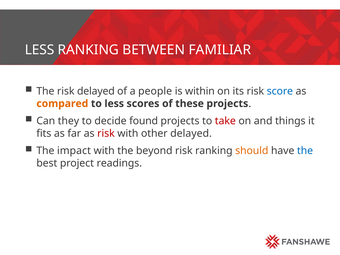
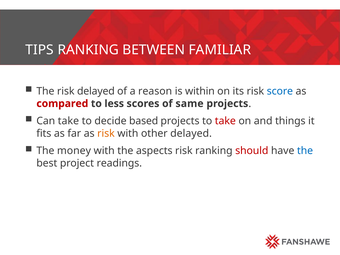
LESS: LESS -> TIPS (40, 50)
people: people -> reason (155, 91)
compared colour: orange -> red (62, 104)
these: these -> same (190, 104)
Can they: they -> take (68, 121)
found: found -> based (144, 121)
risk colour: red -> orange (106, 133)
impact: impact -> money (74, 151)
beyond: beyond -> aspects (154, 151)
should colour: orange -> red (252, 151)
